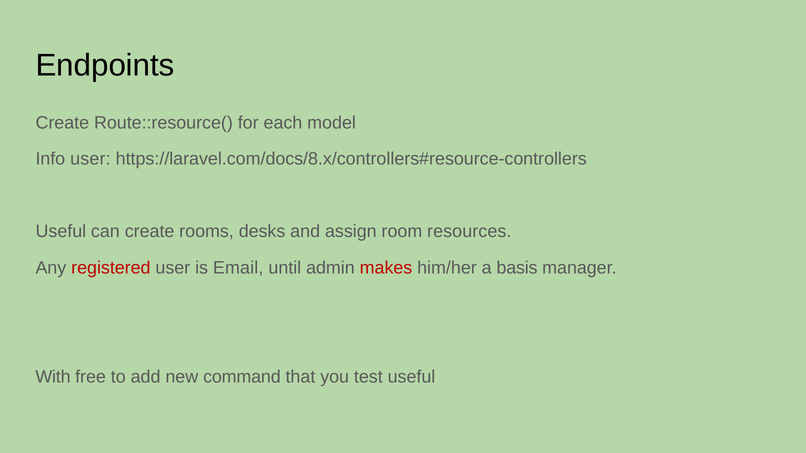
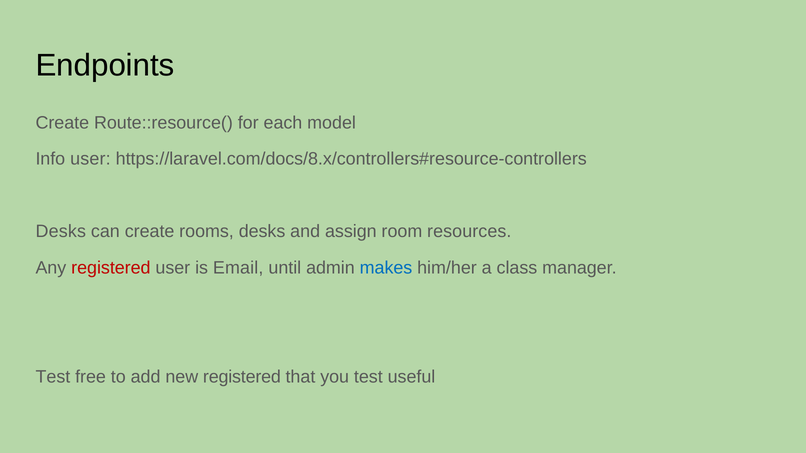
Useful: Useful -> Desks (61, 232)
makes colour: red -> blue (386, 268)
basis: basis -> class (517, 268)
With: With -> Test (53, 377)
new command: command -> registered (242, 377)
